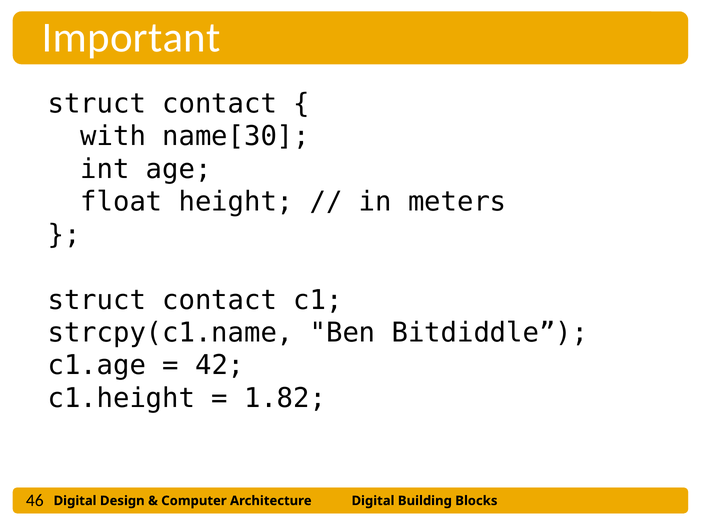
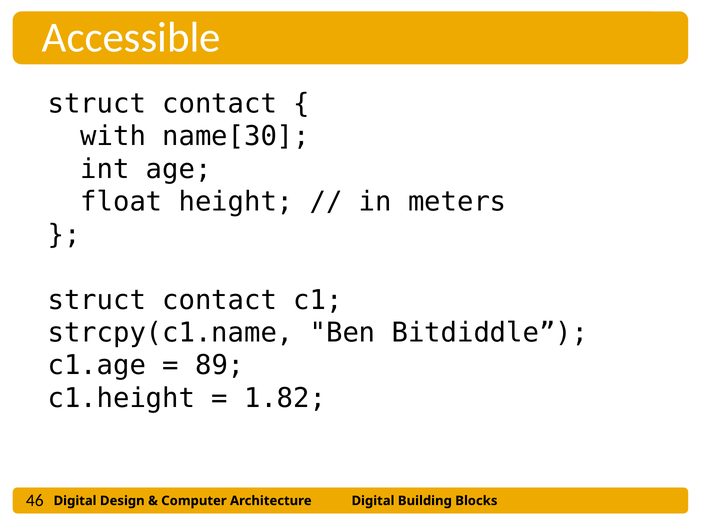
Important: Important -> Accessible (131, 37)
42: 42 -> 89 (220, 365)
